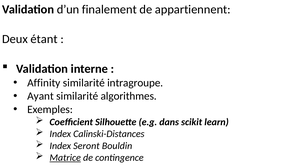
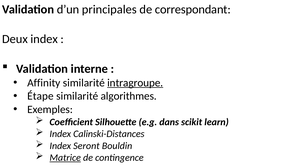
finalement: finalement -> principales (109, 9)
appartiennent: appartiennent -> correspondant (193, 9)
Deux étant: étant -> index (44, 39)
intragroupe underline: none -> present (135, 83)
Ayant: Ayant -> Étape (40, 96)
